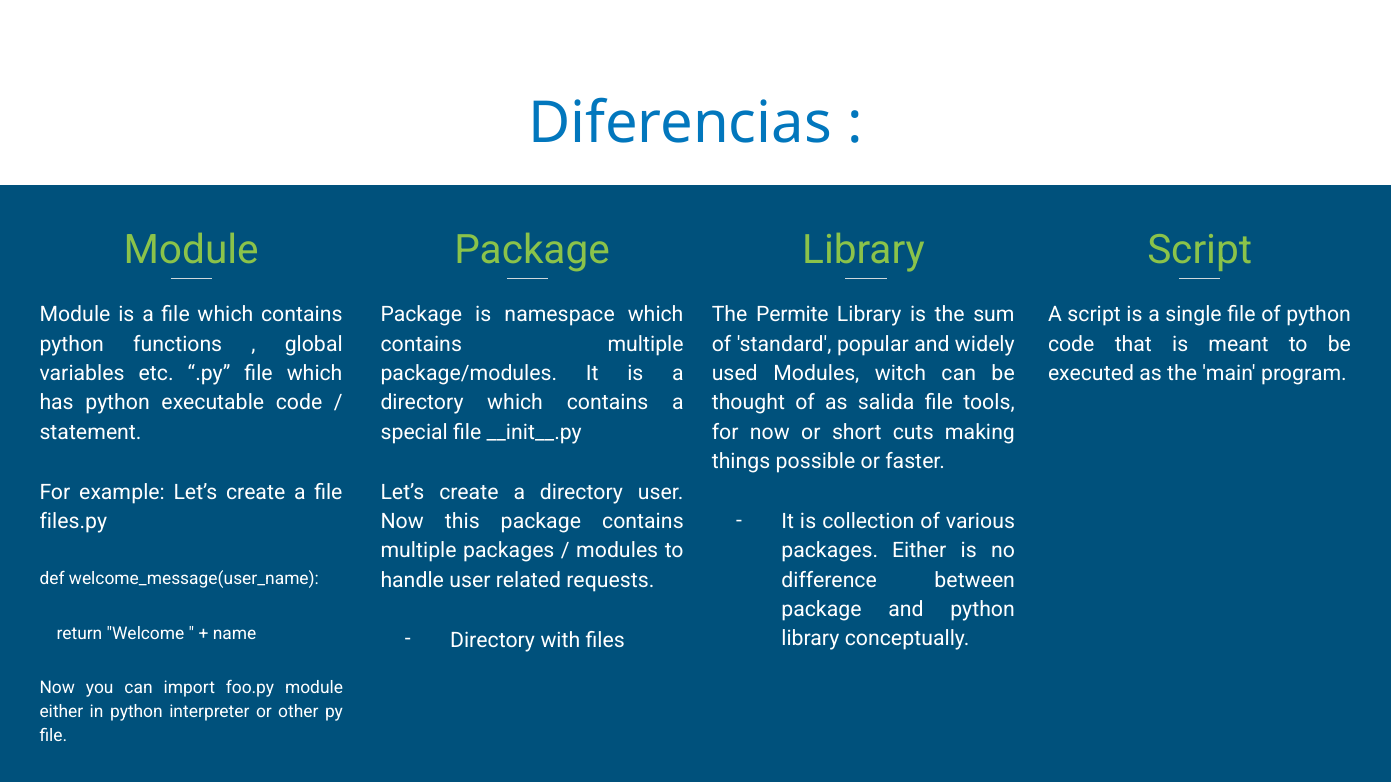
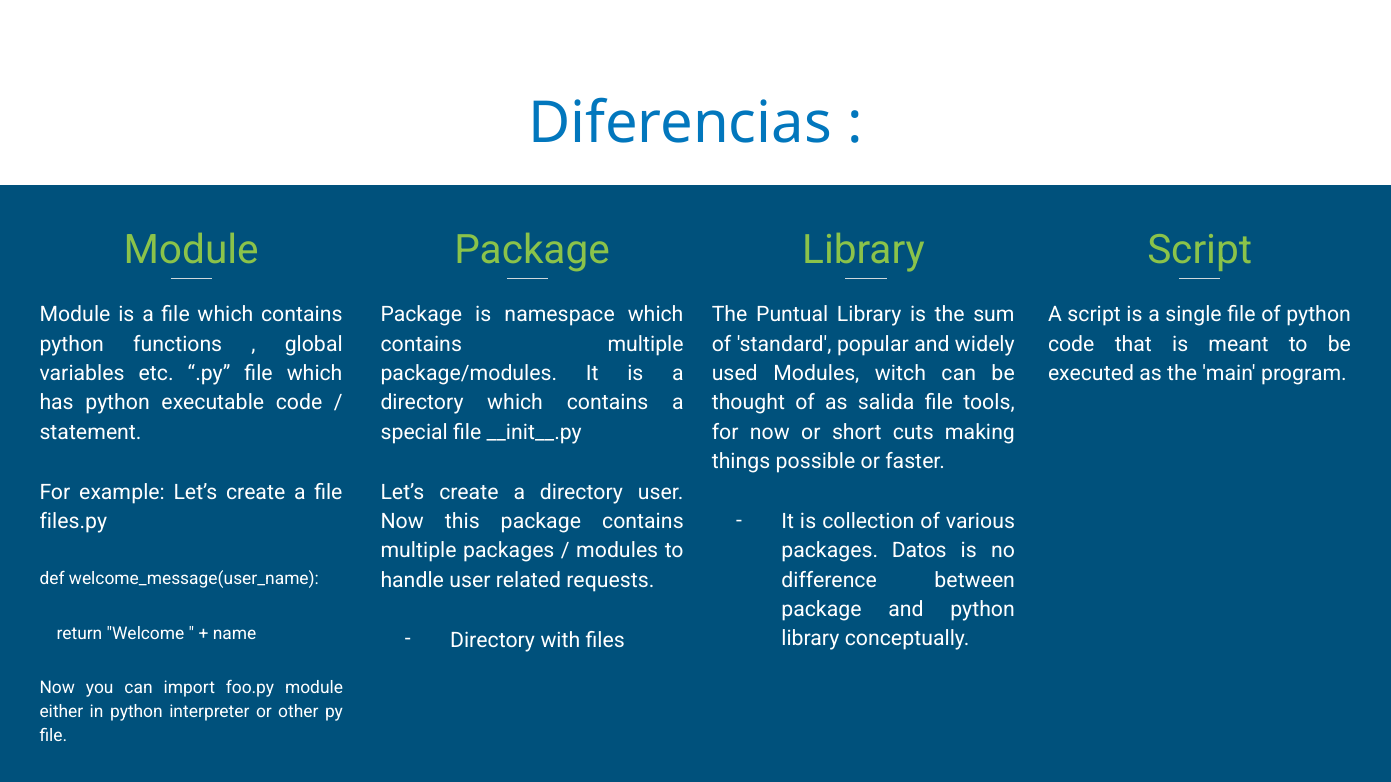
Permite: Permite -> Puntual (792, 315)
packages Either: Either -> Datos (919, 551)
